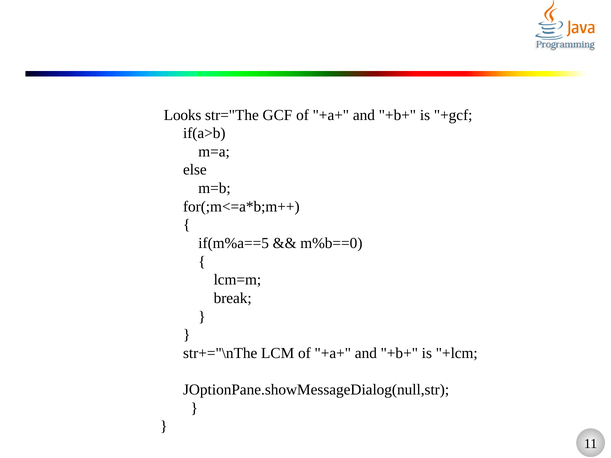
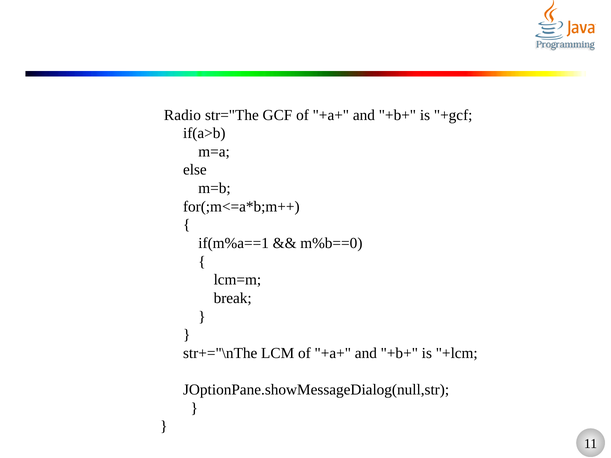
Looks: Looks -> Radio (182, 115)
if(m%a==5: if(m%a==5 -> if(m%a==1 (234, 243)
